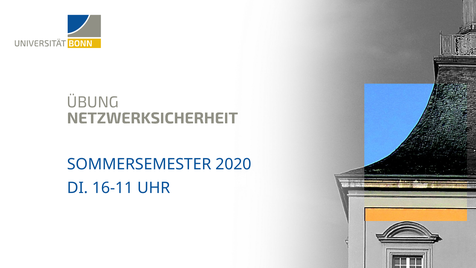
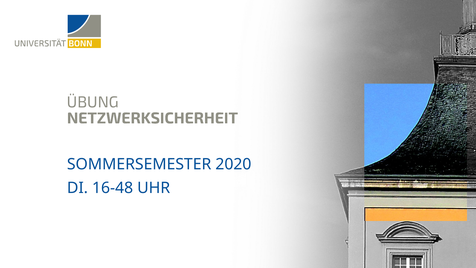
16-11: 16-11 -> 16-48 (113, 188)
